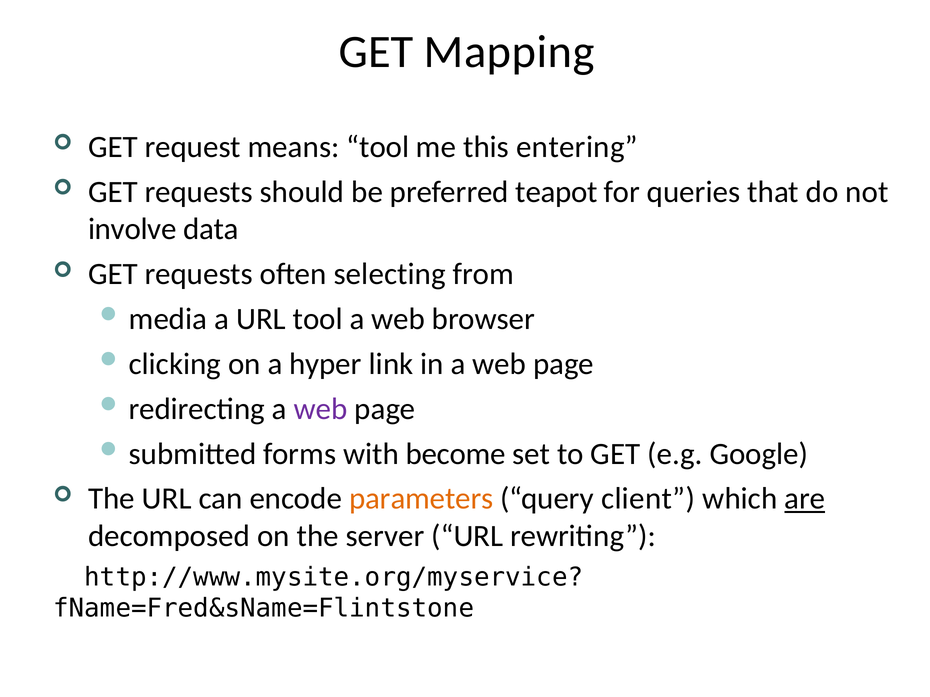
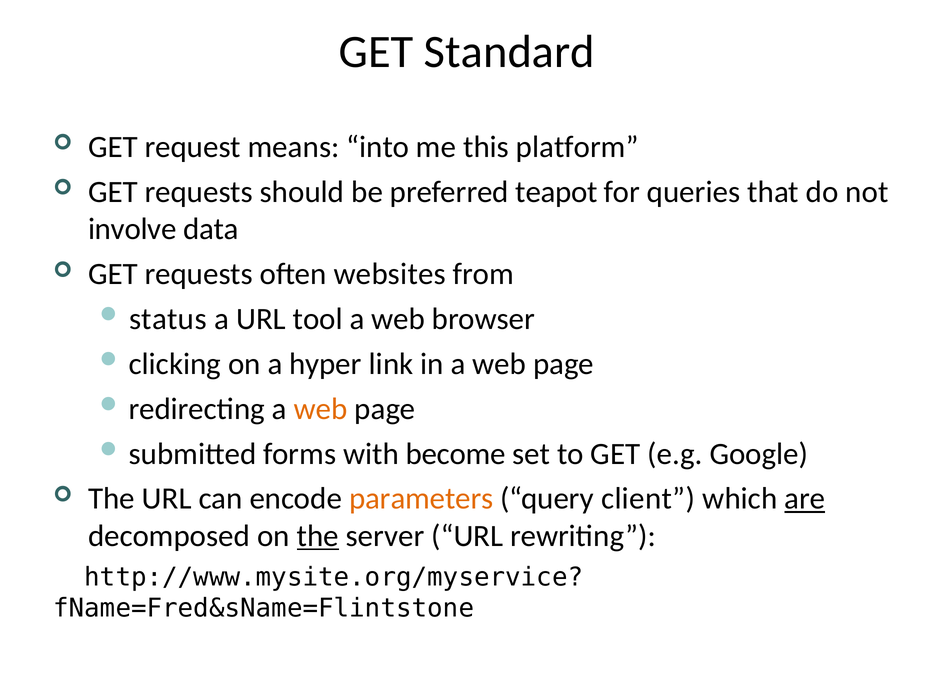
Mapping: Mapping -> Standard (509, 52)
means tool: tool -> into (378, 147)
entering: entering -> platform (577, 147)
selecting: selecting -> websites (390, 274)
media: media -> status (168, 319)
web colour: purple -> orange (321, 409)
the underline: none -> present (318, 536)
